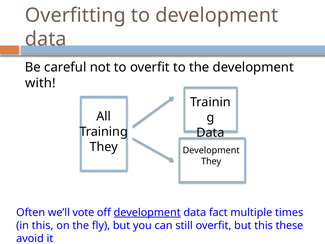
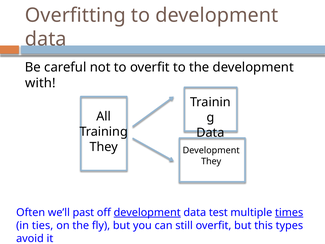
vote: vote -> past (83, 212)
fact: fact -> test (218, 212)
times underline: none -> present (289, 212)
in this: this -> ties (43, 225)
these: these -> types (289, 225)
